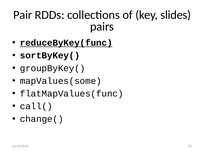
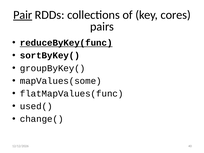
Pair underline: none -> present (23, 15)
slides: slides -> cores (176, 15)
call(: call( -> used( (36, 106)
